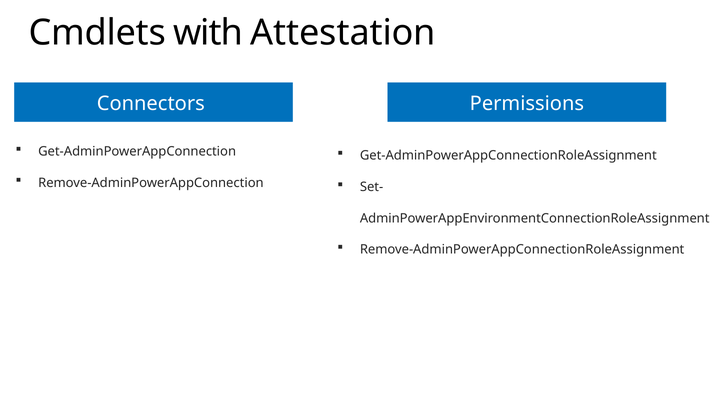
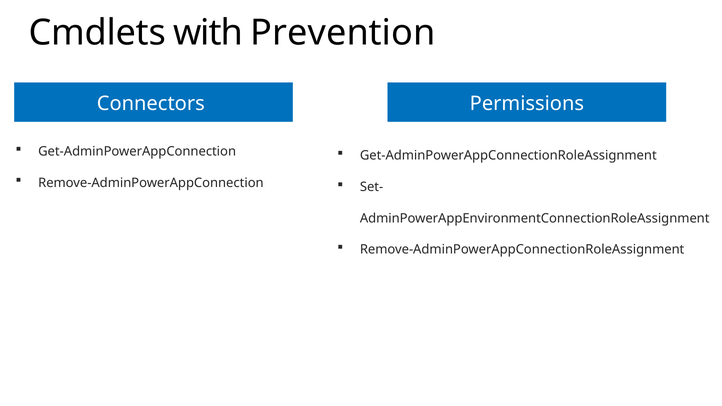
Attestation: Attestation -> Prevention (343, 33)
